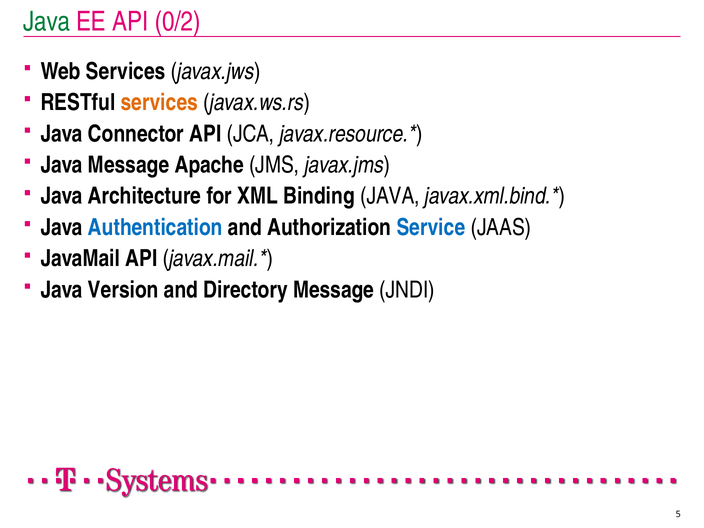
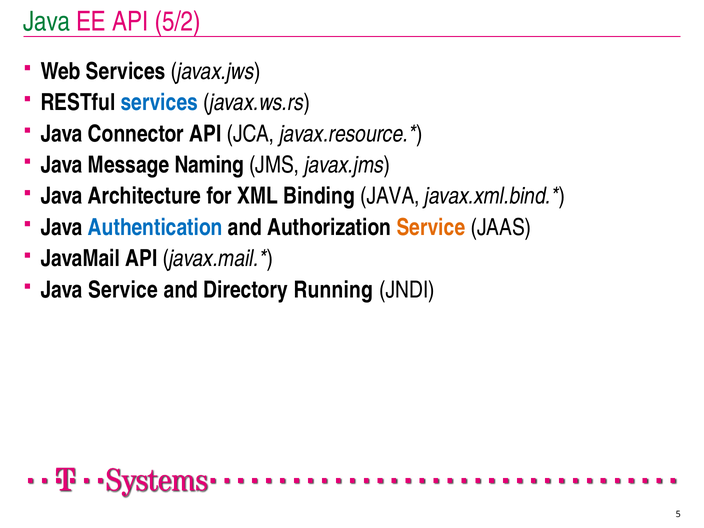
0/2: 0/2 -> 5/2 (178, 21)
services colour: orange -> blue (159, 103)
Apache: Apache -> Naming (209, 165)
Service colour: blue -> orange (431, 227)
Java Version: Version -> Service (123, 290)
Directory Message: Message -> Running (334, 290)
